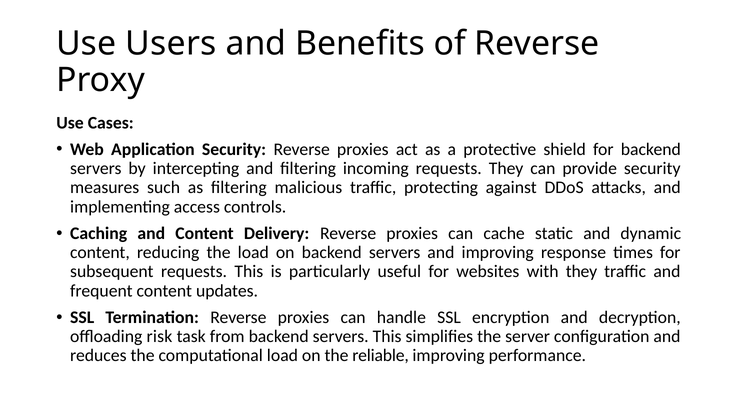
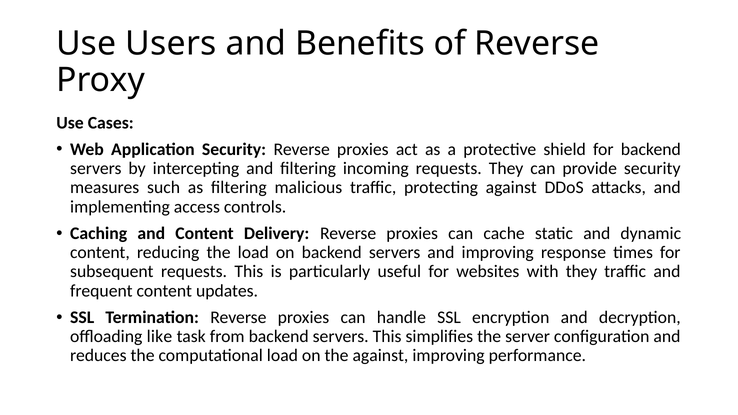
risk: risk -> like (159, 337)
the reliable: reliable -> against (380, 356)
